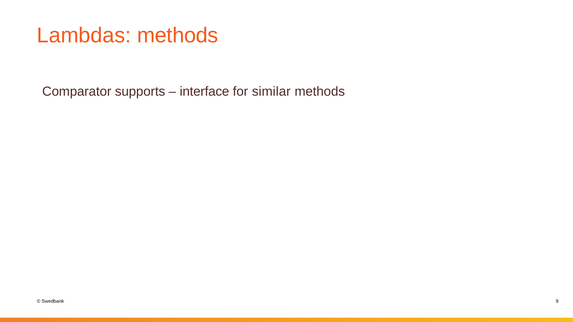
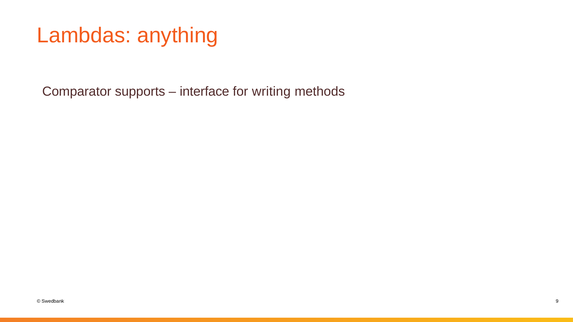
Lambdas methods: methods -> anything (178, 36)
similar: similar -> writing (271, 92)
